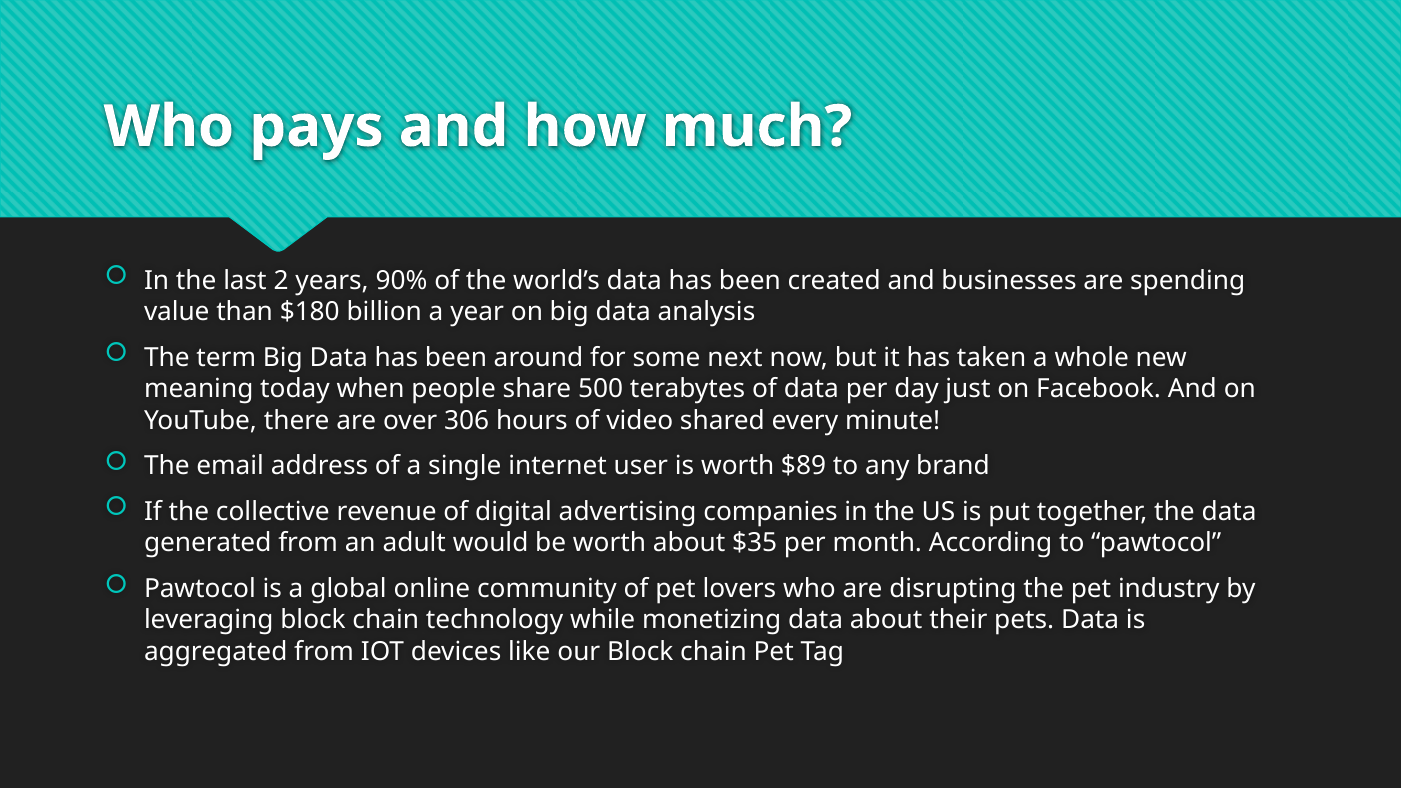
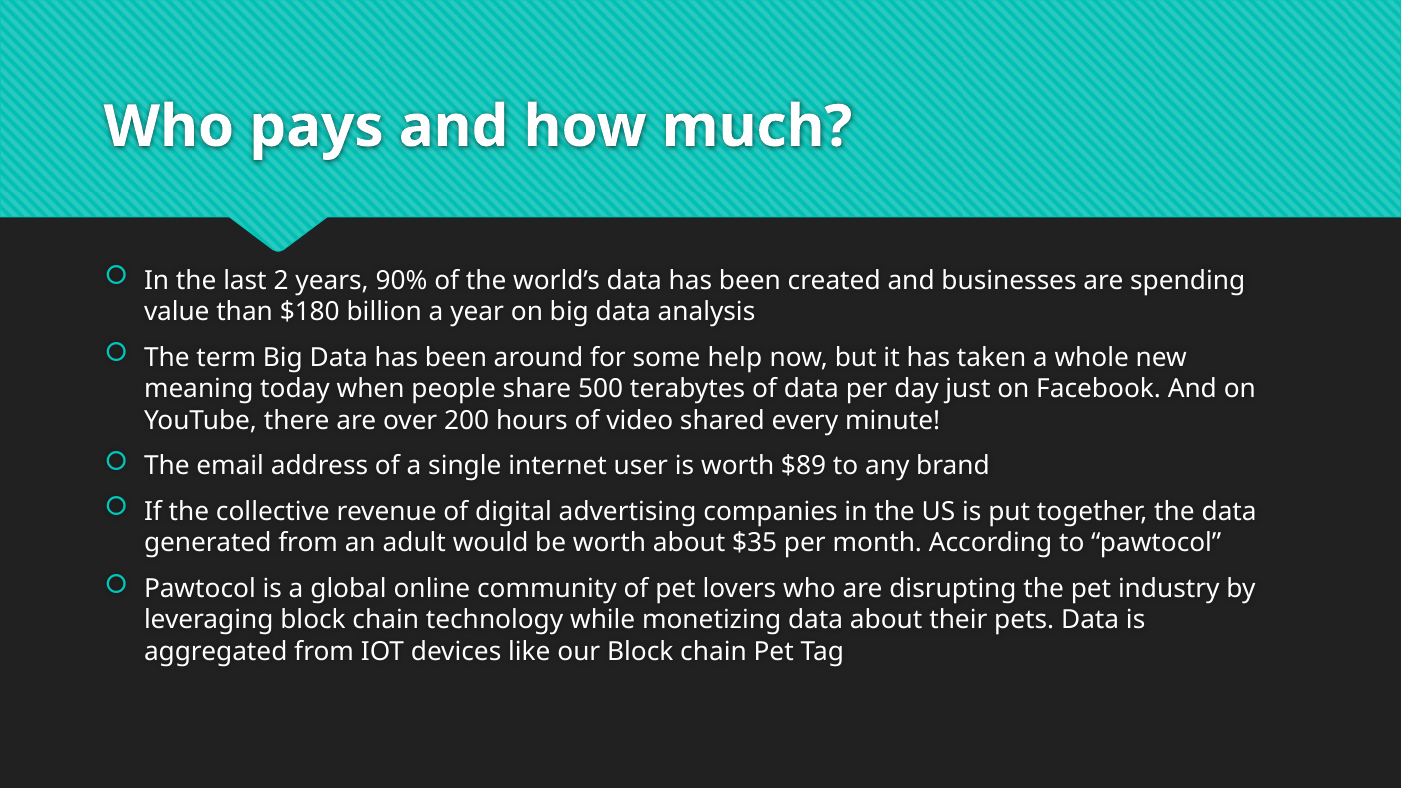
next: next -> help (735, 358)
306: 306 -> 200 (467, 421)
